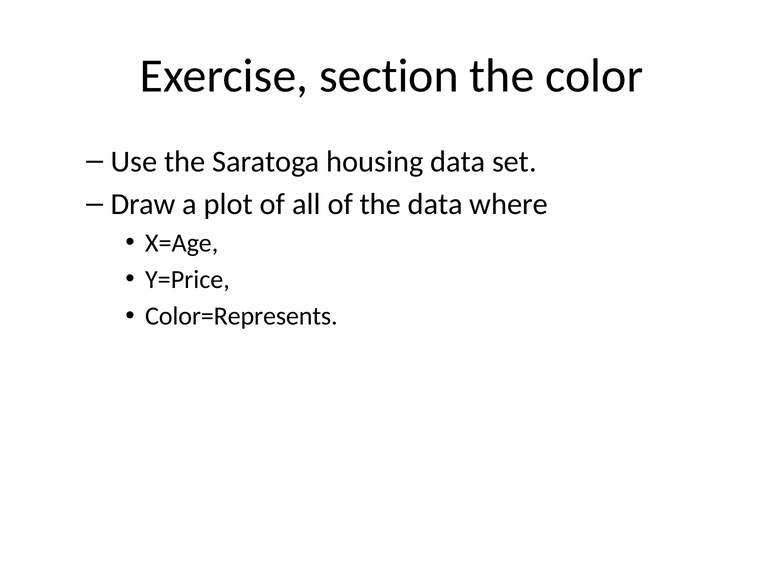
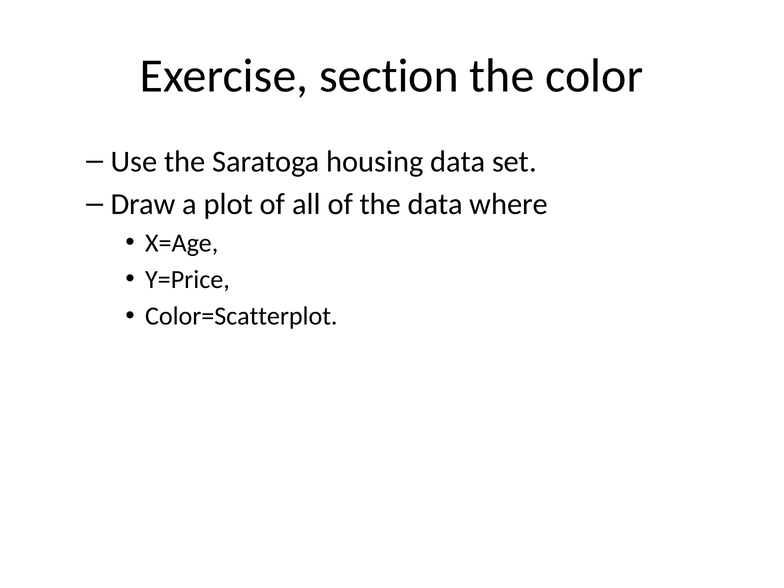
Color=Represents: Color=Represents -> Color=Scatterplot (241, 316)
